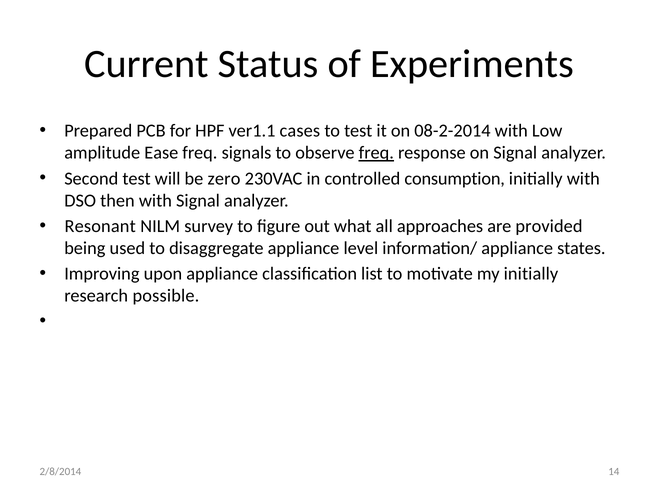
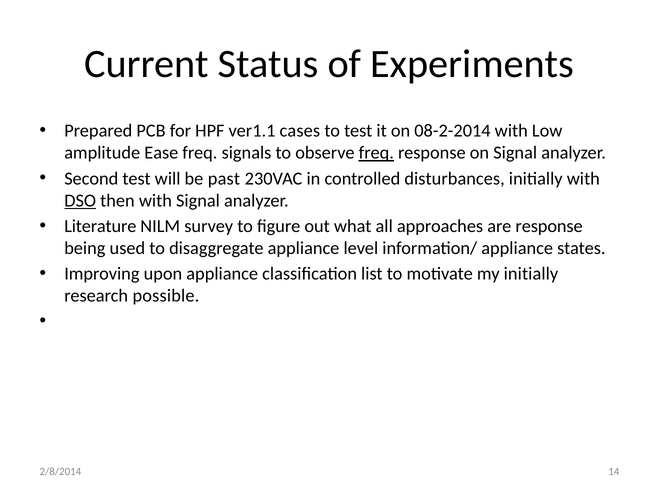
zero: zero -> past (224, 179)
consumption: consumption -> disturbances (455, 179)
DSO underline: none -> present (80, 201)
Resonant: Resonant -> Literature (100, 226)
are provided: provided -> response (549, 226)
